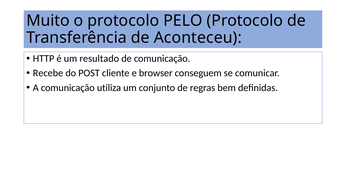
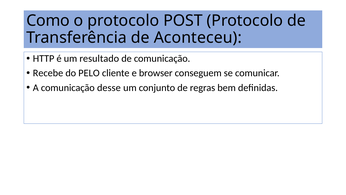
Muito: Muito -> Como (48, 21)
PELO: PELO -> POST (183, 21)
POST: POST -> PELO (89, 73)
utiliza: utiliza -> desse (109, 88)
